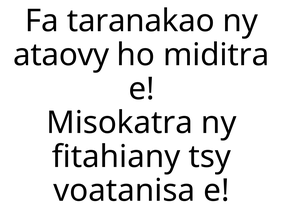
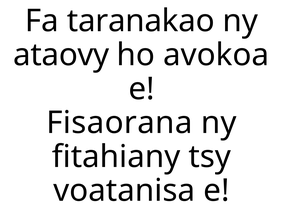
miditra: miditra -> avokoa (216, 55)
Misokatra: Misokatra -> Fisaorana (119, 123)
